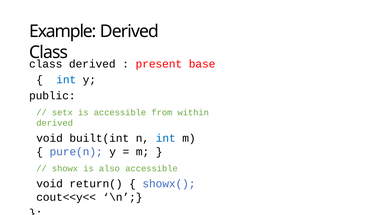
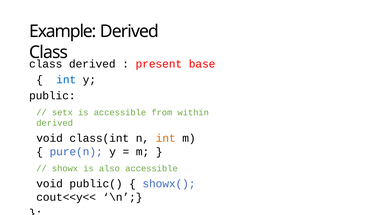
built(int: built(int -> class(int (99, 138)
int colour: blue -> orange (166, 138)
return(: return( -> public( (96, 184)
